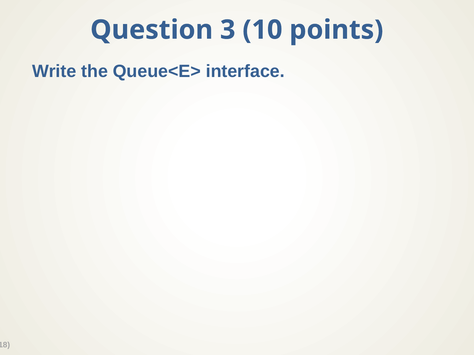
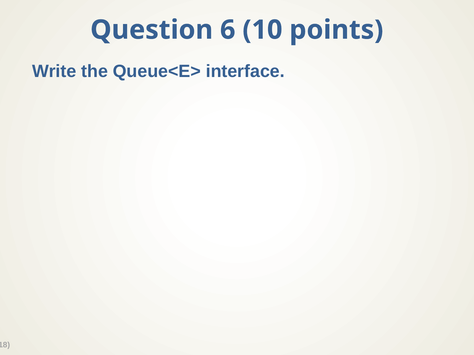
3: 3 -> 6 (228, 30)
